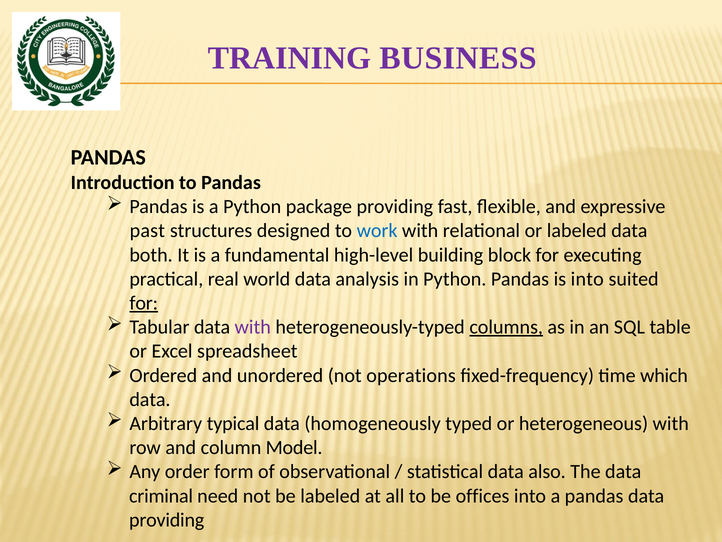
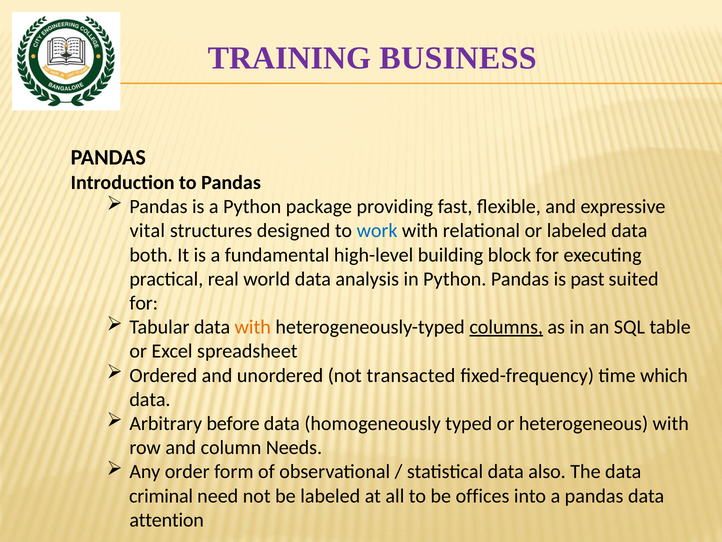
past: past -> vital (147, 231)
is into: into -> past (587, 279)
for underline: present -> none (144, 303)
with colour: purple -> orange (253, 327)
operations: operations -> transacted (411, 375)
typical: typical -> before (233, 423)
Model: Model -> Needs (294, 447)
providing: providing -> attention (167, 519)
